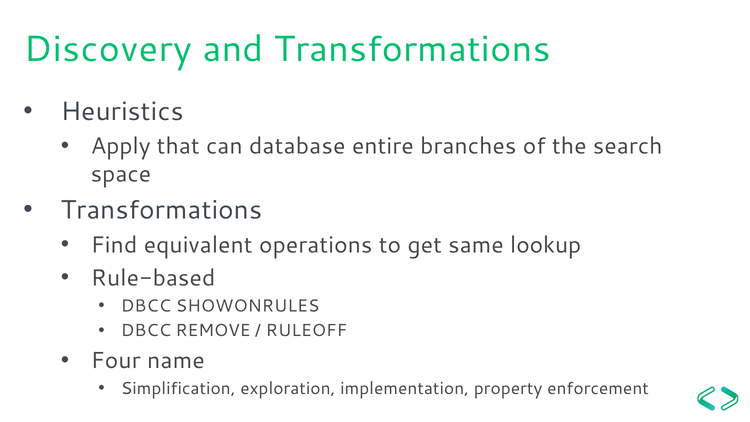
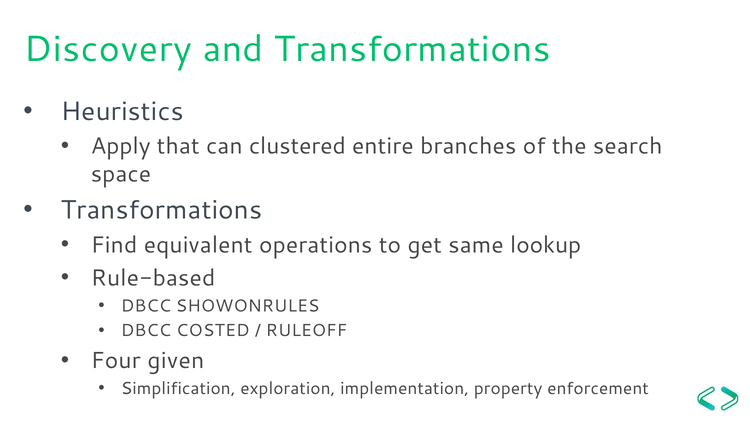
database: database -> clustered (297, 146)
REMOVE: REMOVE -> COSTED (213, 331)
name: name -> given (176, 361)
